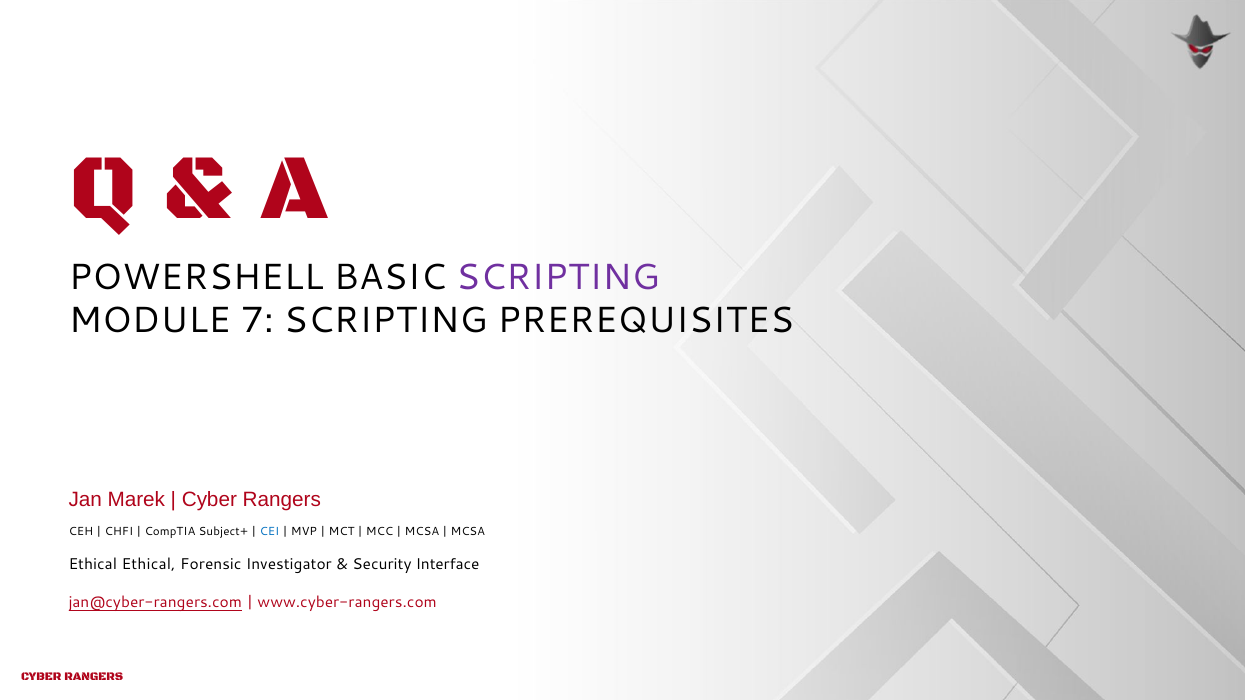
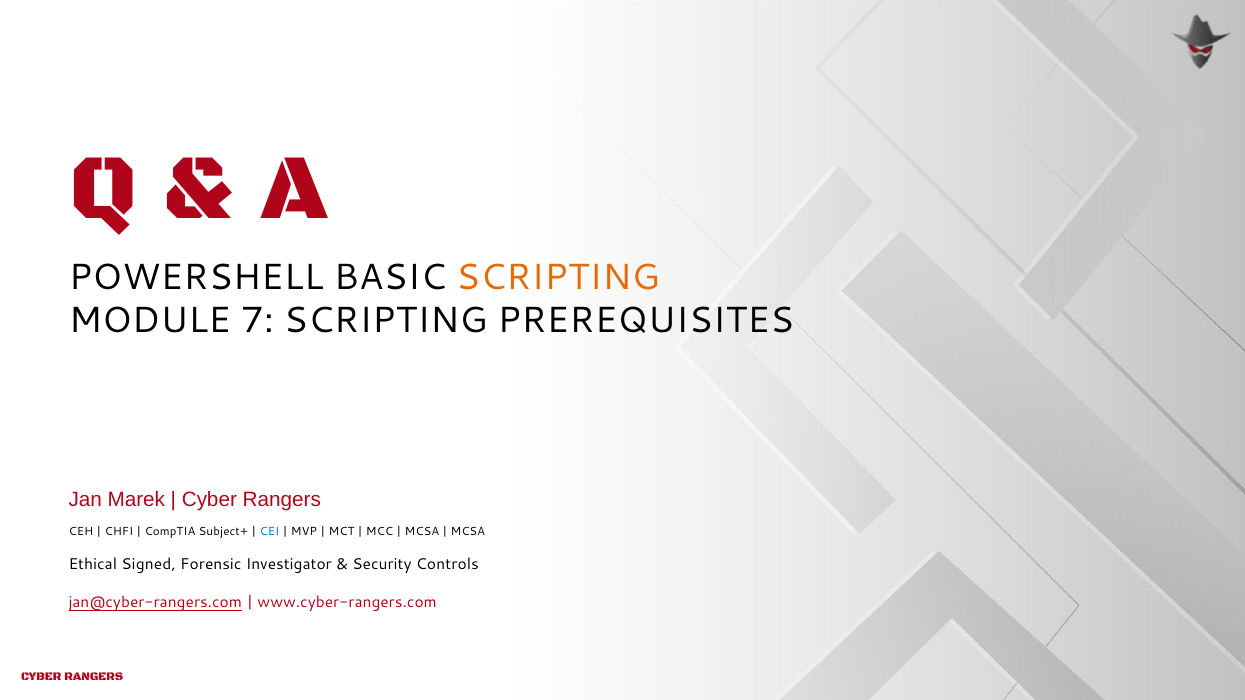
SCRIPTING colour: purple -> orange (558, 277)
Ethical Ethical: Ethical -> Signed (149, 565)
Interface: Interface -> Controls (447, 565)
